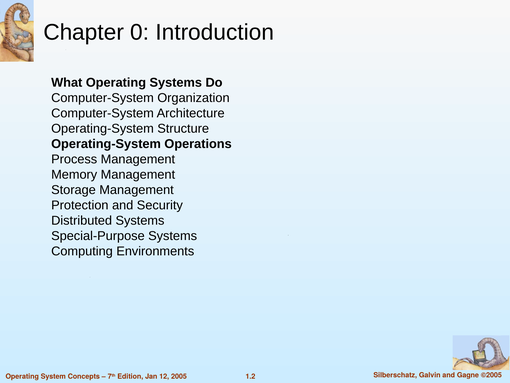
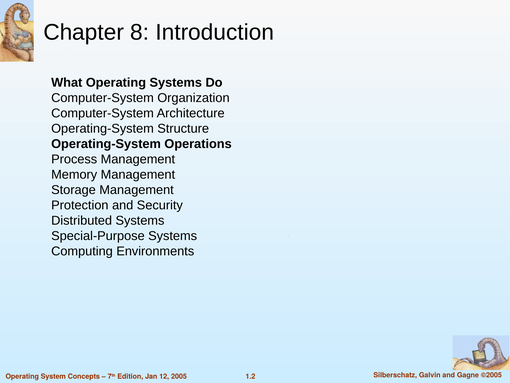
0: 0 -> 8 (140, 32)
